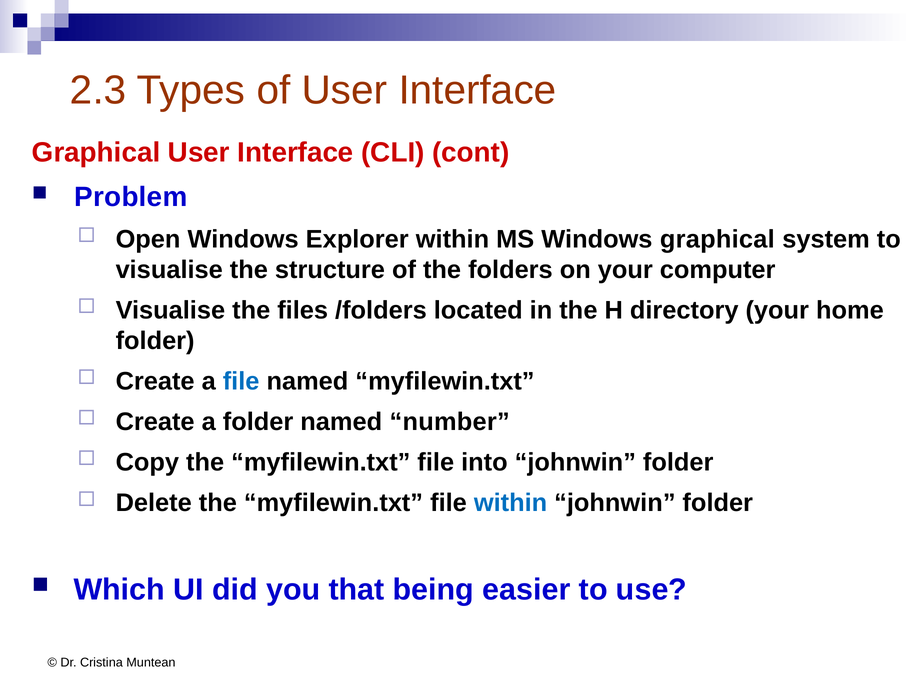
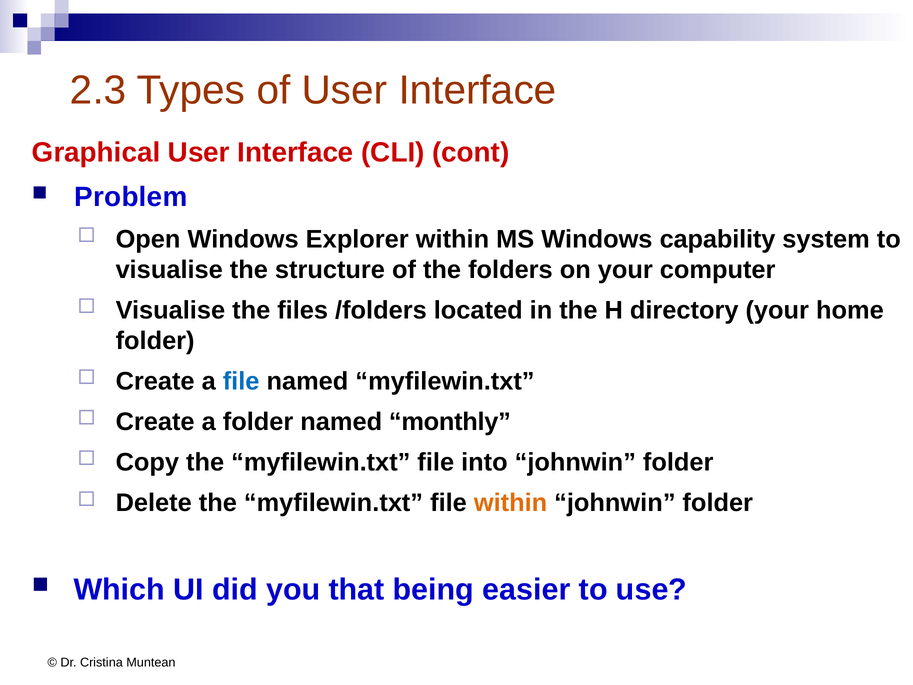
Windows graphical: graphical -> capability (718, 239)
number: number -> monthly (450, 422)
within colour: blue -> orange (511, 503)
